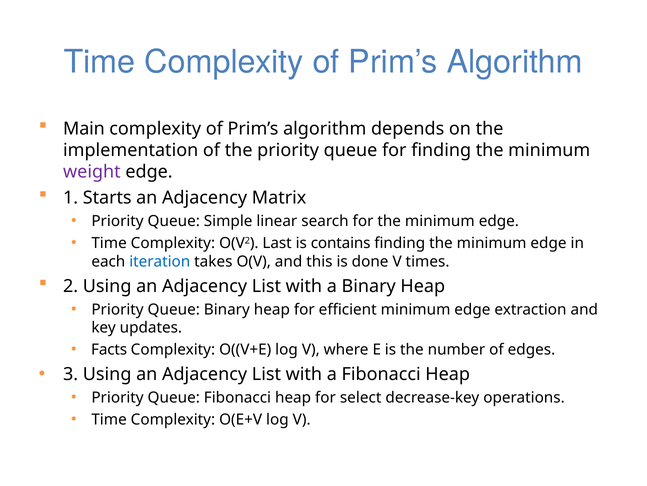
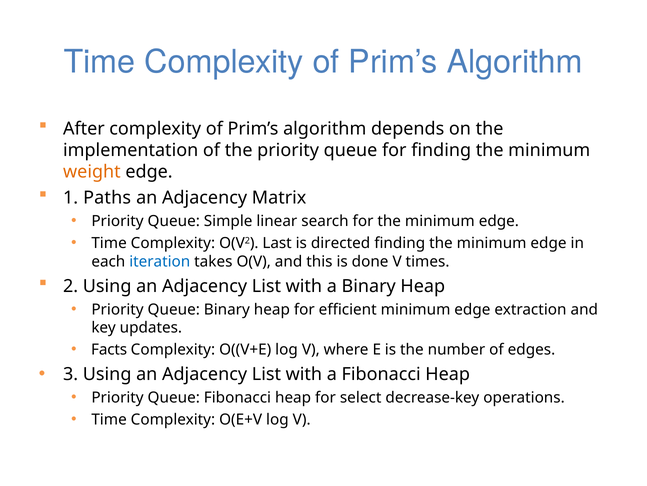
Main: Main -> After (84, 129)
weight colour: purple -> orange (92, 172)
Starts: Starts -> Paths (107, 198)
contains: contains -> directed (341, 243)
